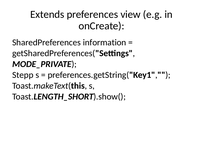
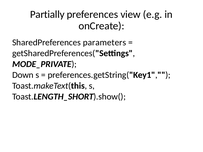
Extends: Extends -> Partially (47, 14)
information: information -> parameters (104, 43)
Stepp: Stepp -> Down (23, 75)
